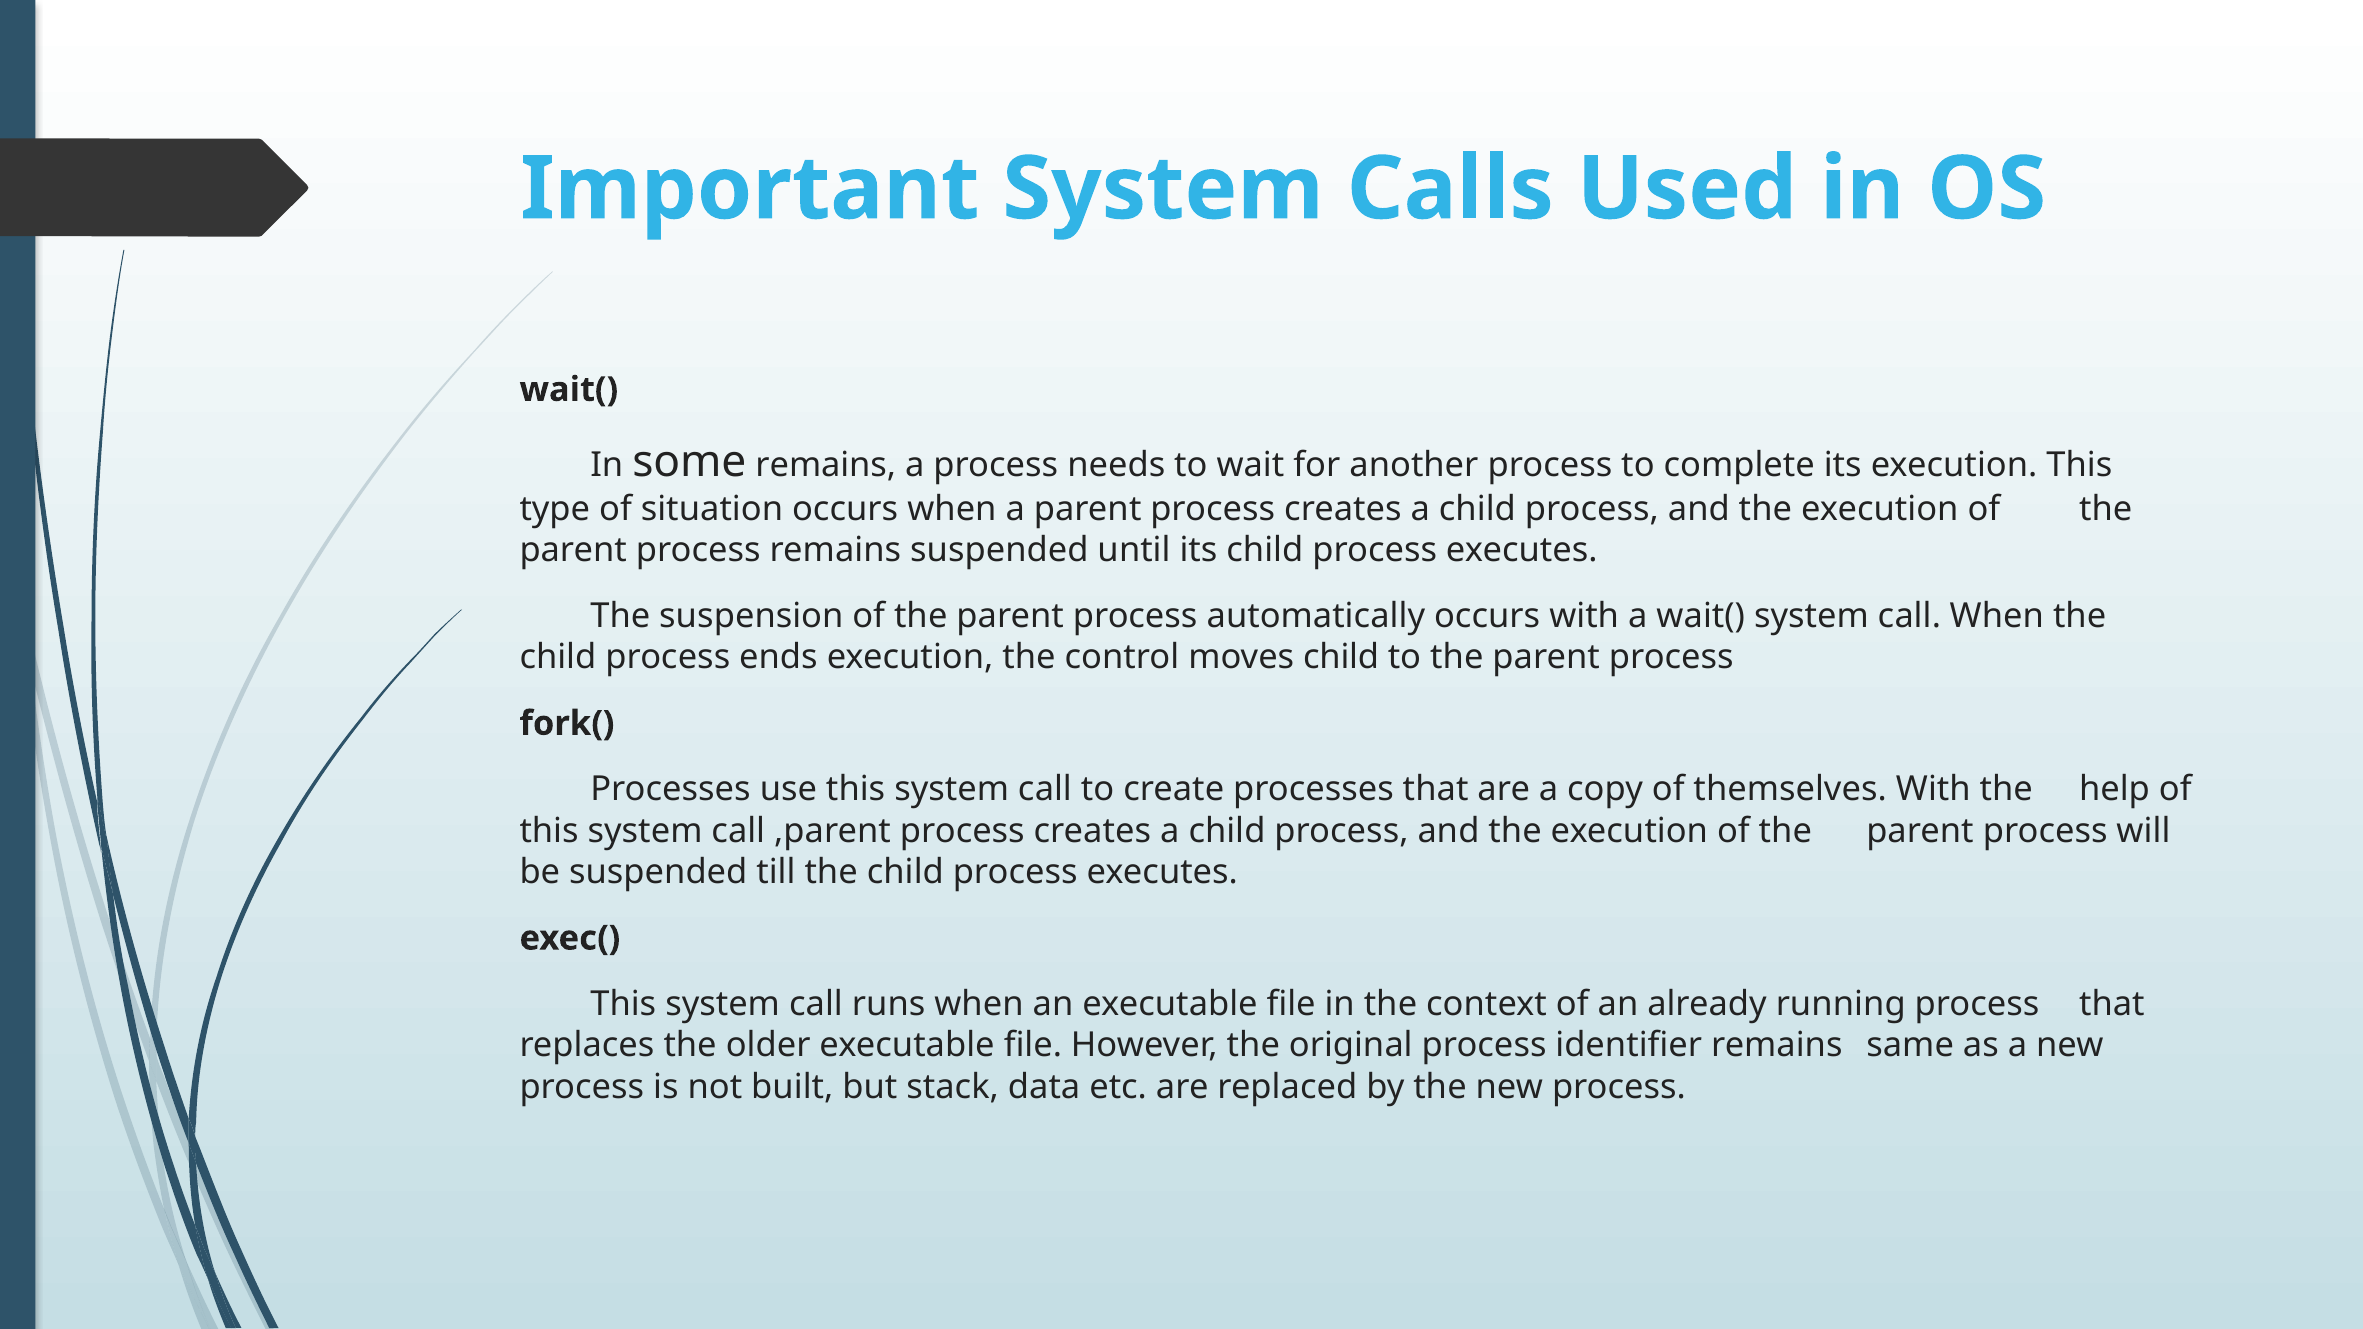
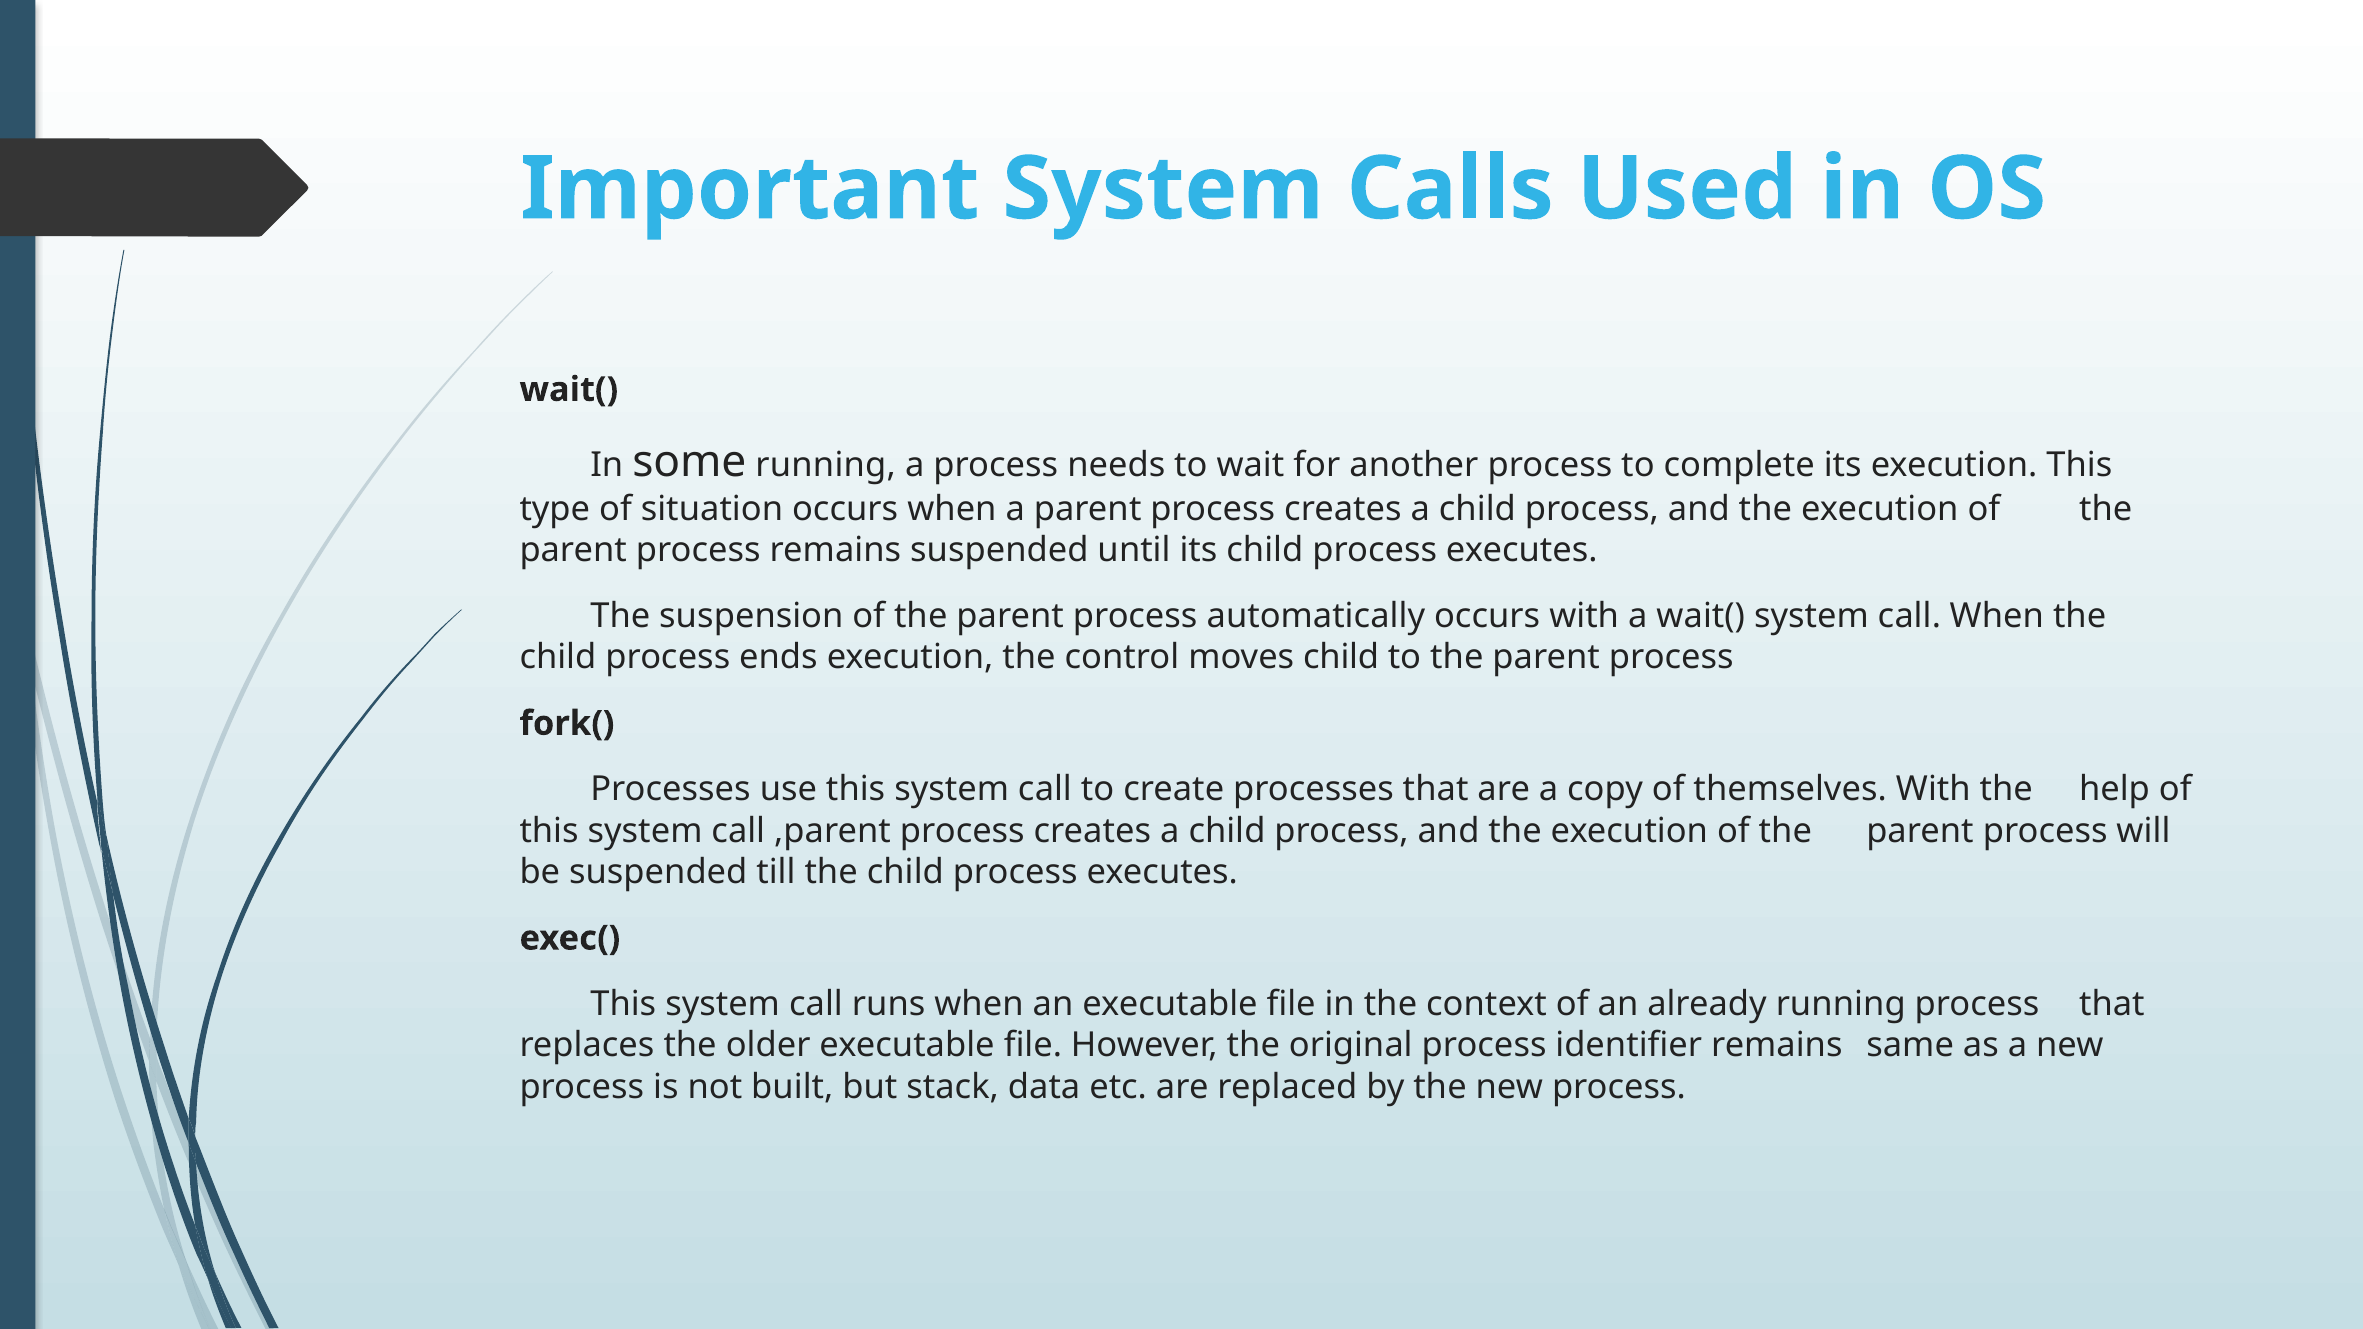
some remains: remains -> running (826, 465)
